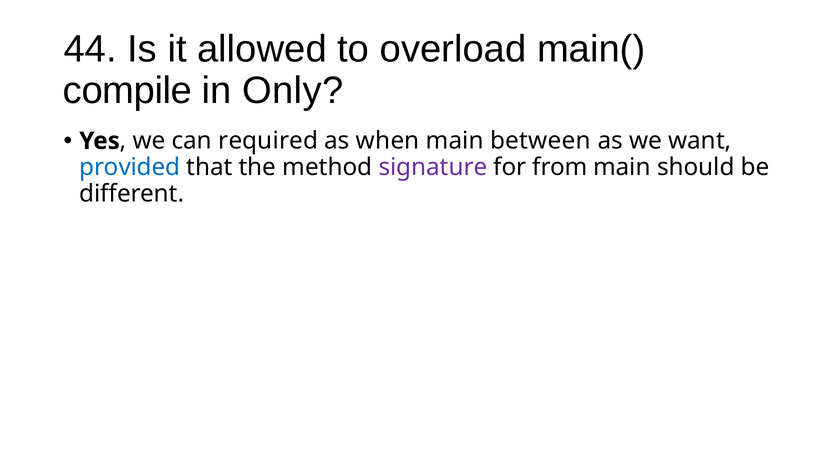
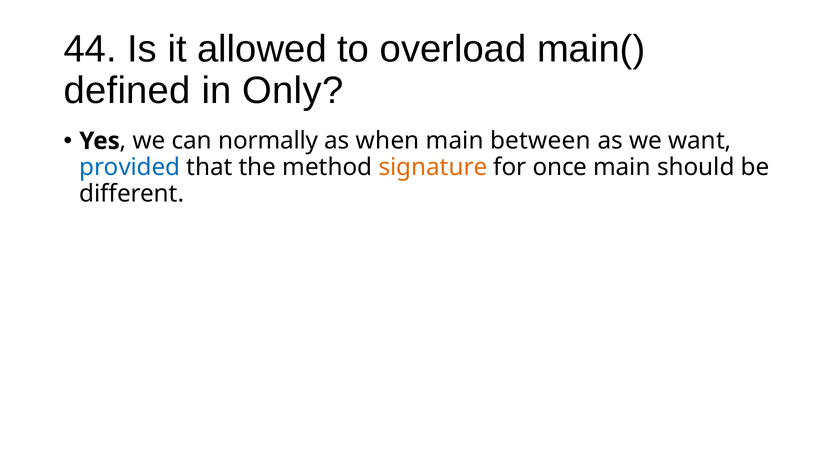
compile: compile -> defined (127, 91)
required: required -> normally (268, 141)
signature colour: purple -> orange (433, 167)
from: from -> once (560, 167)
